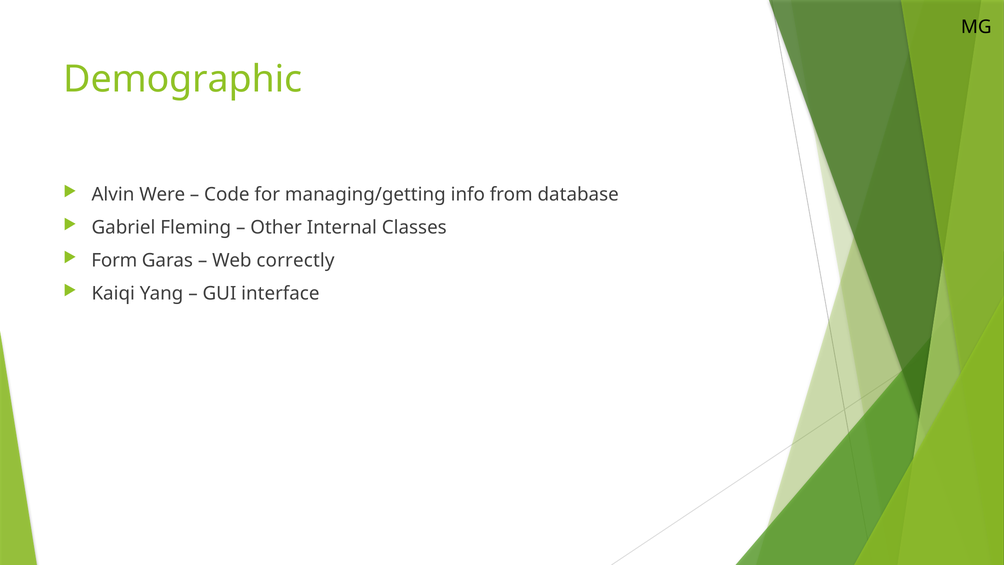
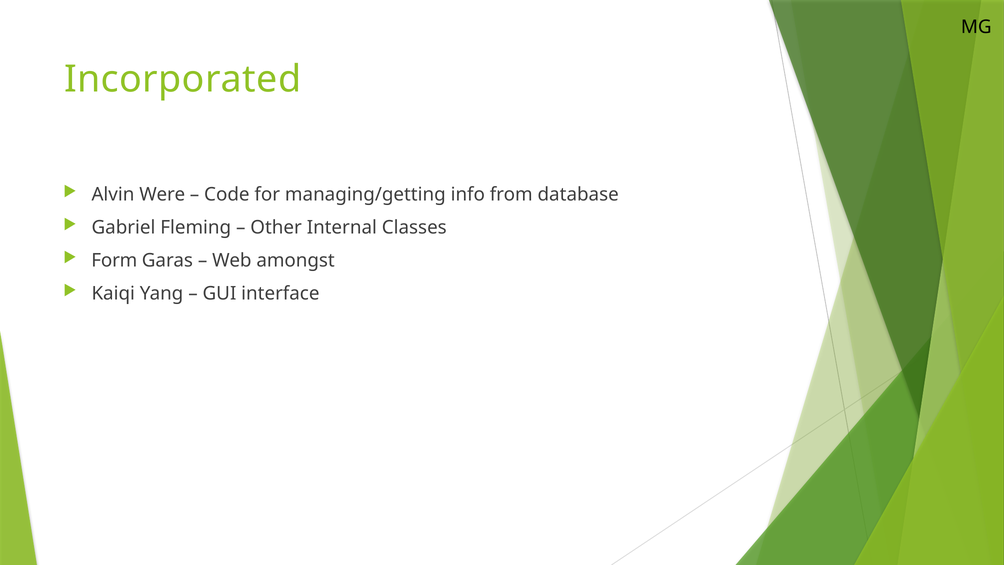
Demographic: Demographic -> Incorporated (183, 79)
correctly: correctly -> amongst (296, 260)
